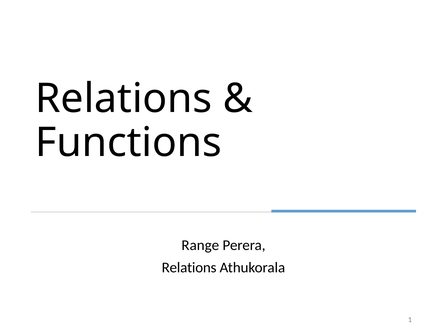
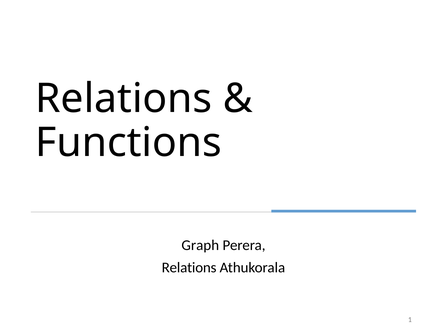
Range: Range -> Graph (200, 246)
